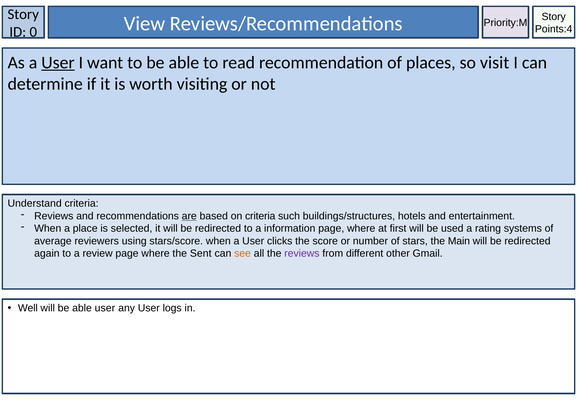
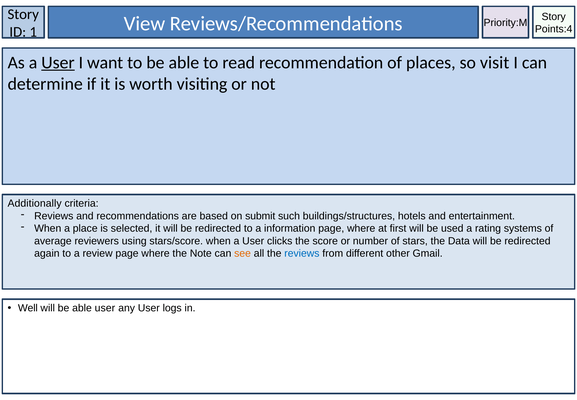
0: 0 -> 1 (33, 32)
Understand: Understand -> Additionally (35, 203)
are underline: present -> none (189, 216)
on criteria: criteria -> submit (260, 216)
Main: Main -> Data (459, 241)
Sent: Sent -> Note (201, 253)
reviews colour: purple -> blue (302, 253)
